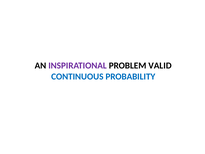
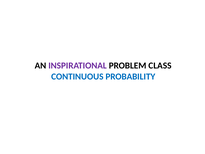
VALID: VALID -> CLASS (160, 65)
